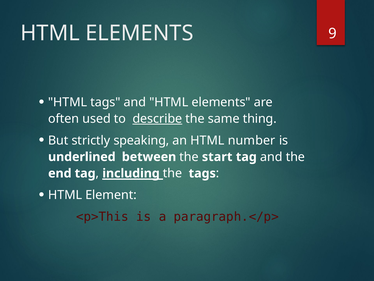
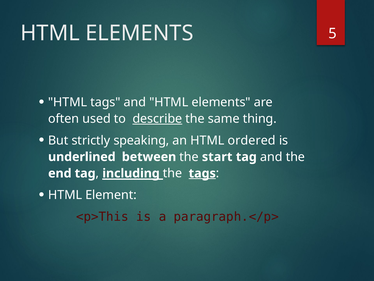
9: 9 -> 5 (333, 33)
number: number -> ordered (252, 140)
tags underline: none -> present (202, 173)
